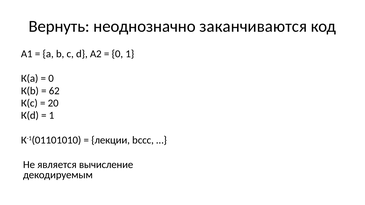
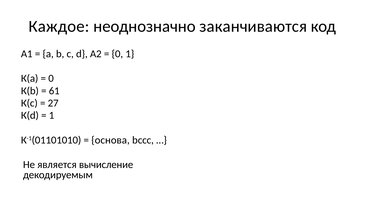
Вернуть: Вернуть -> Каждое (59, 26)
62: 62 -> 61 (54, 91)
20: 20 -> 27 (53, 103)
лекции: лекции -> основа (111, 140)
